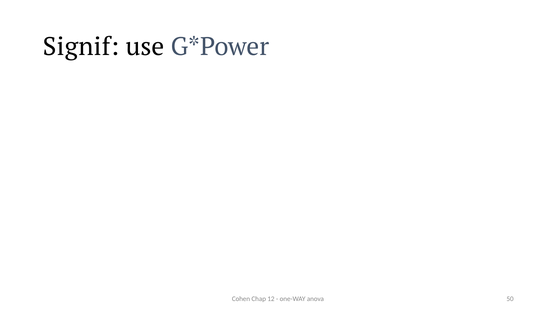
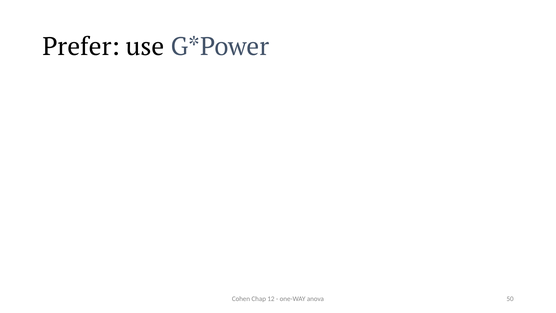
Signif: Signif -> Prefer (81, 47)
